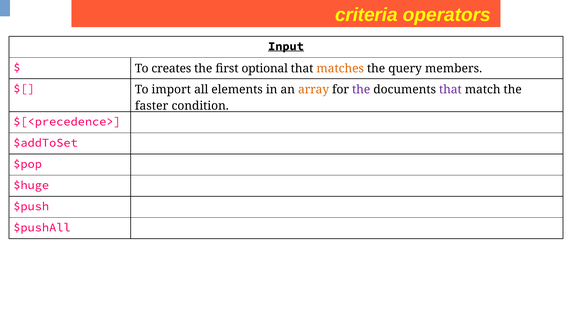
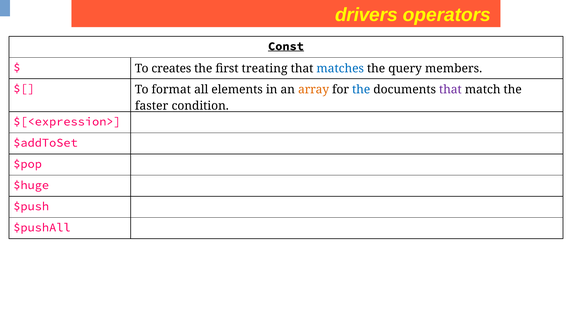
criteria: criteria -> drivers (366, 15)
Input: Input -> Const (286, 46)
optional: optional -> treating (265, 68)
matches colour: orange -> blue (340, 68)
import: import -> format (171, 90)
the colour: purple -> blue (361, 90)
$[<precedence>: $[<precedence> -> $[<expression> (67, 121)
